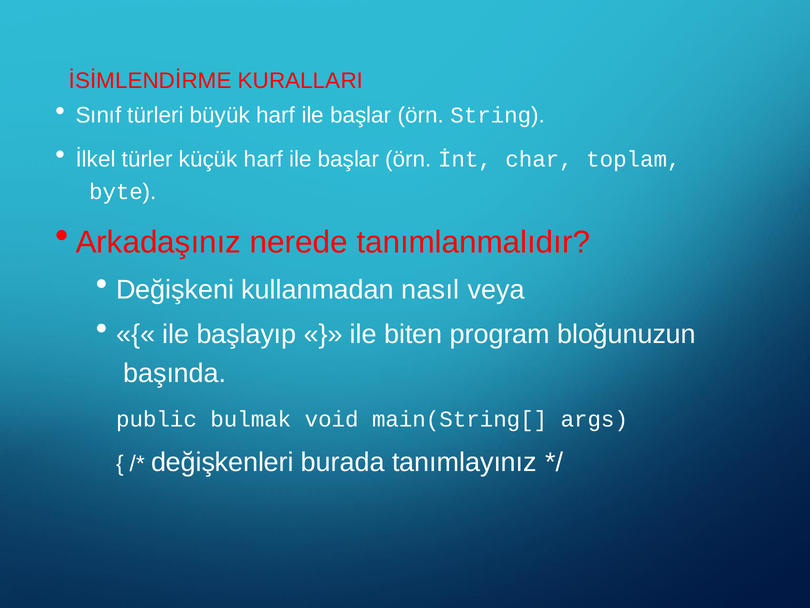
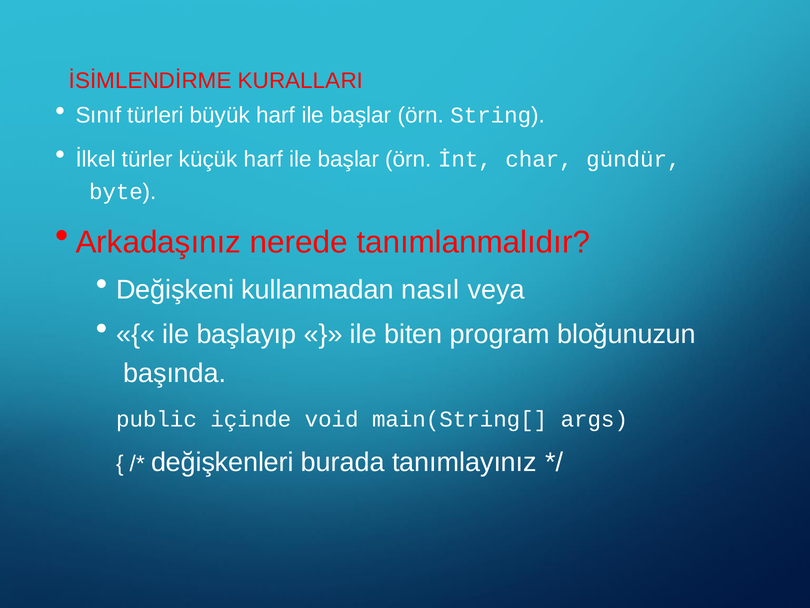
toplam: toplam -> gündür (633, 159)
bulmak: bulmak -> içinde (251, 419)
